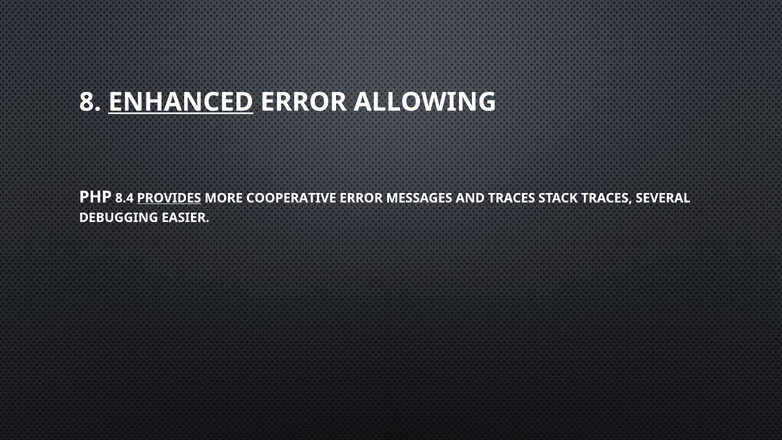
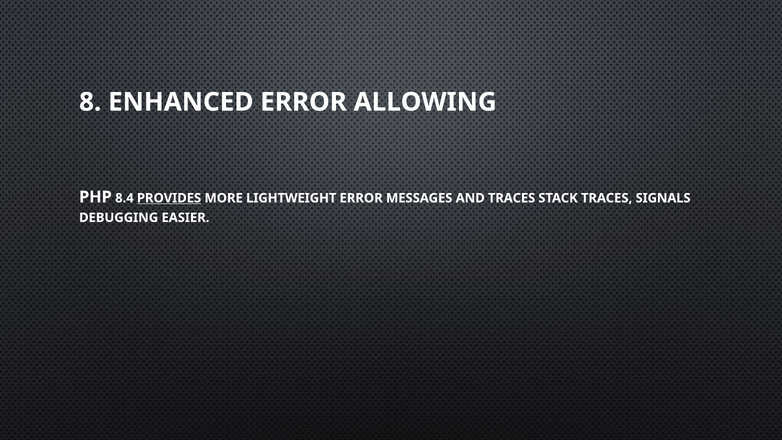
ENHANCED underline: present -> none (181, 102)
COOPERATIVE: COOPERATIVE -> LIGHTWEIGHT (291, 198)
SEVERAL: SEVERAL -> SIGNALS (663, 198)
